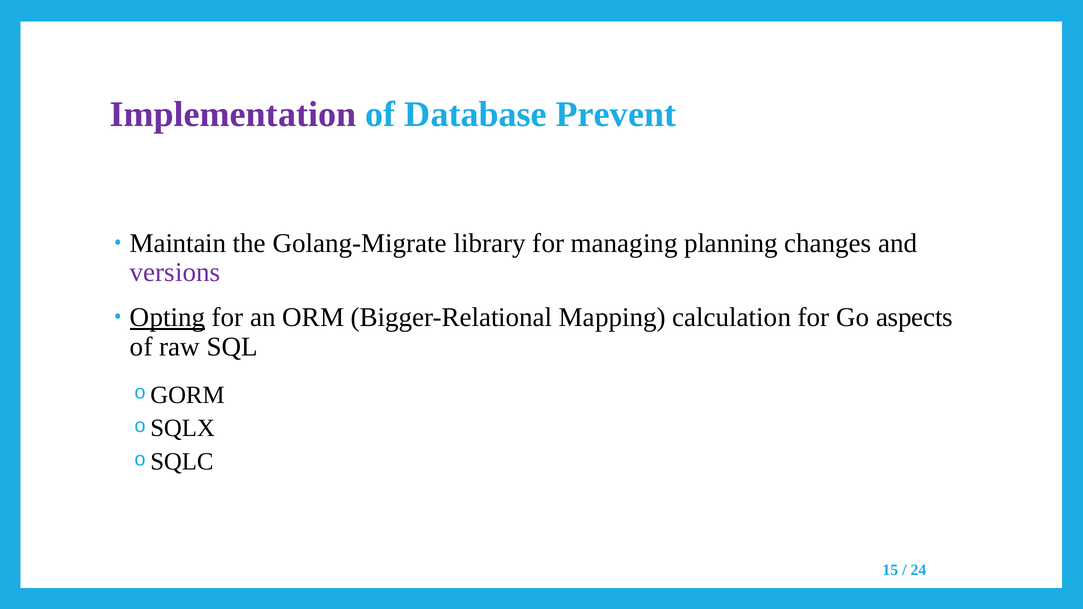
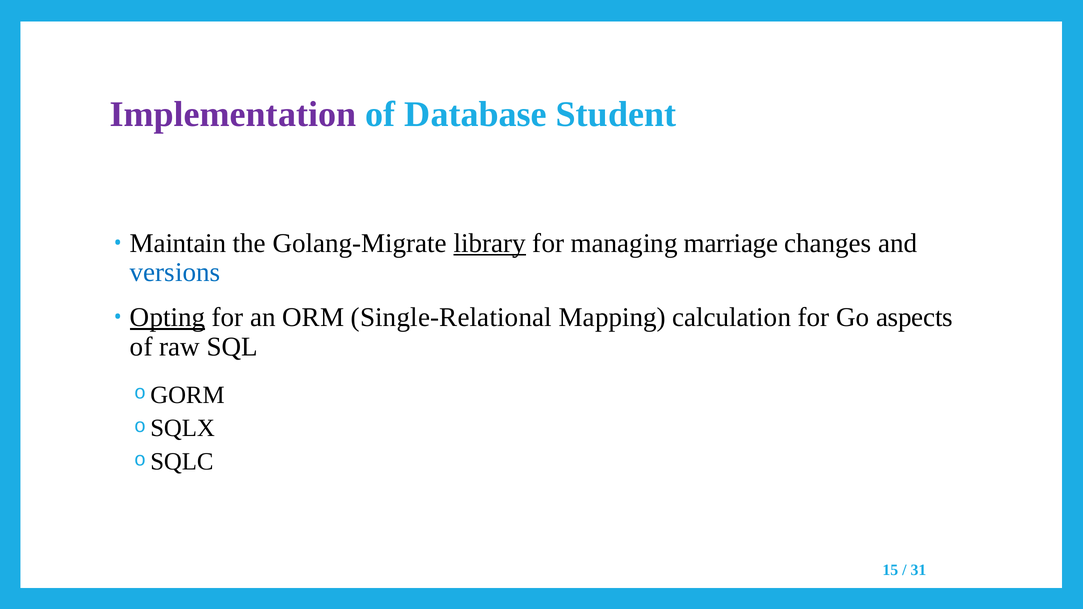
Prevent: Prevent -> Student (616, 114)
library underline: none -> present (490, 243)
planning: planning -> marriage (731, 243)
versions colour: purple -> blue (175, 272)
Bigger-Relational: Bigger-Relational -> Single-Relational (451, 317)
24: 24 -> 31 (918, 570)
